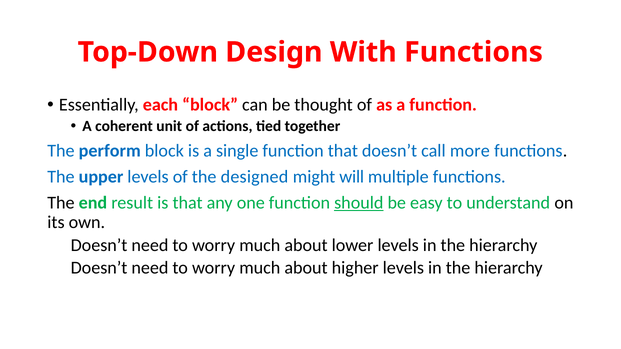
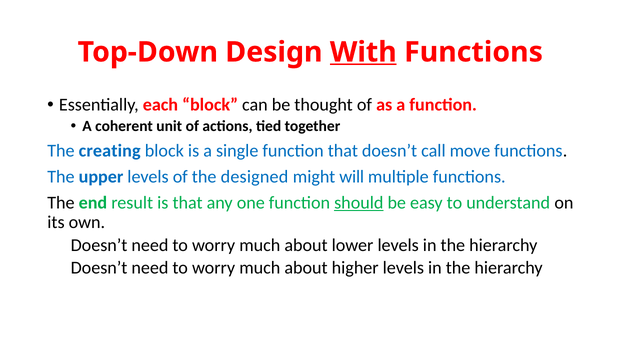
With underline: none -> present (363, 52)
perform: perform -> creating (110, 151)
more: more -> move (470, 151)
